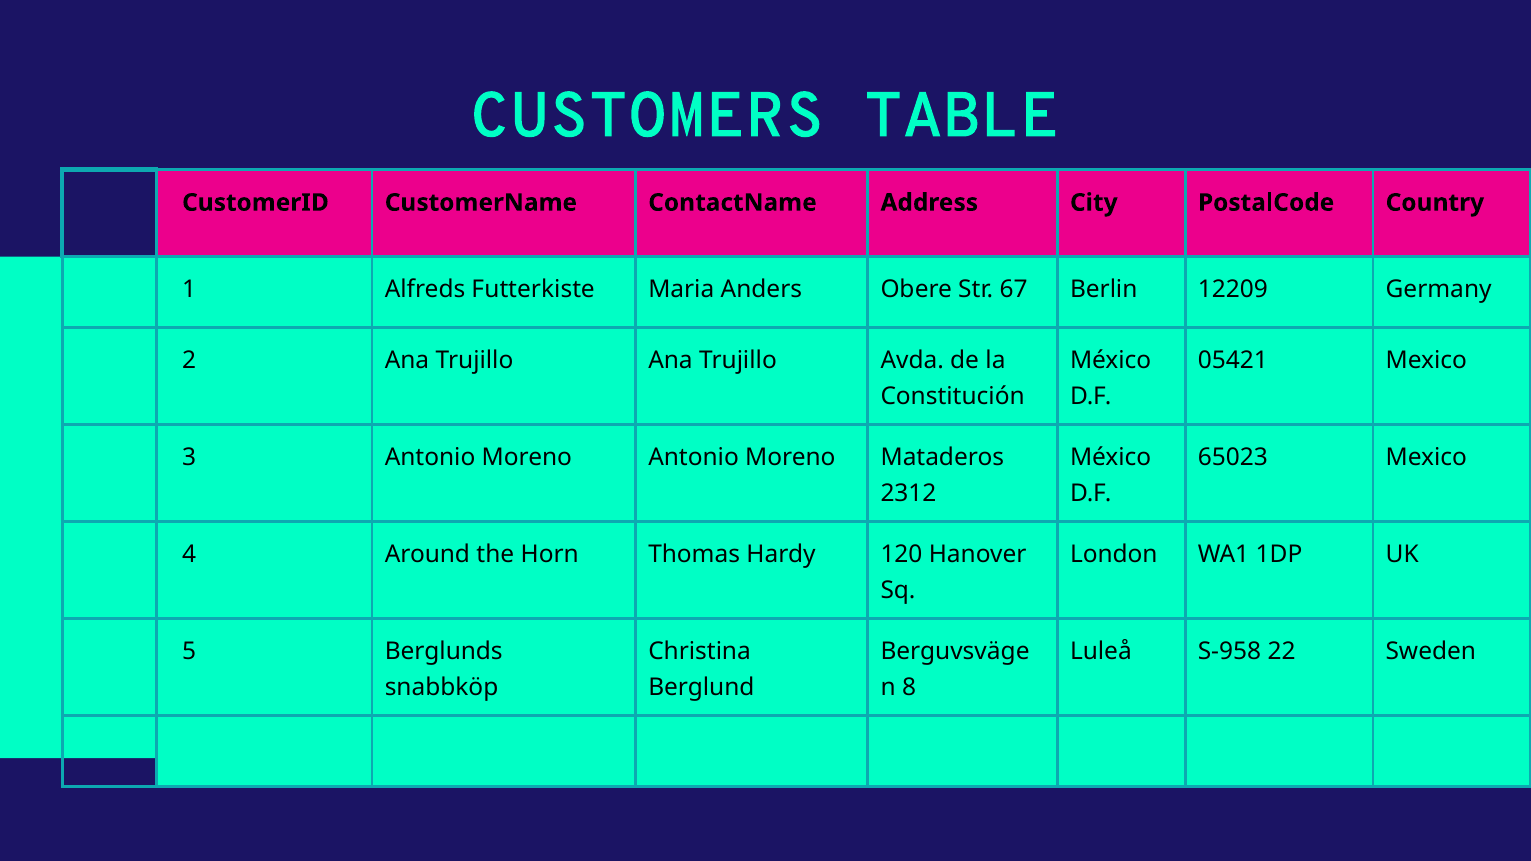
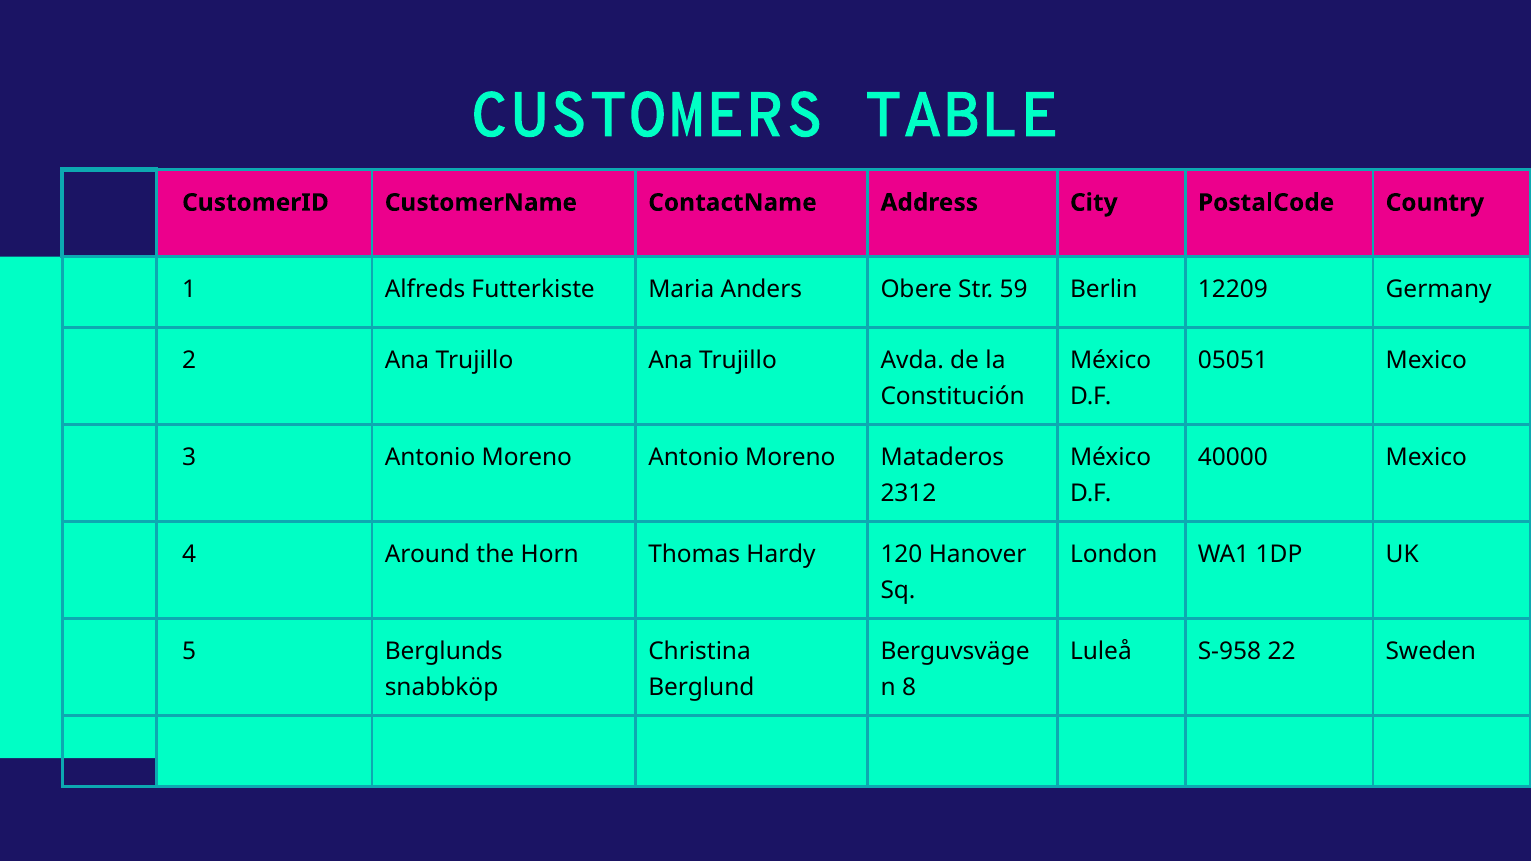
67: 67 -> 59 (1014, 290)
05421: 05421 -> 05051 (1233, 361)
65023: 65023 -> 40000 (1233, 458)
